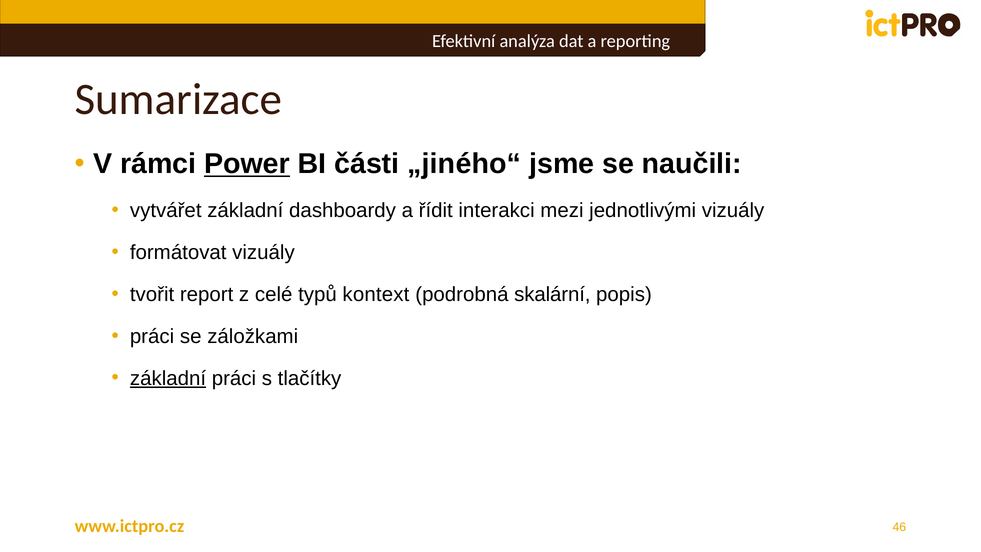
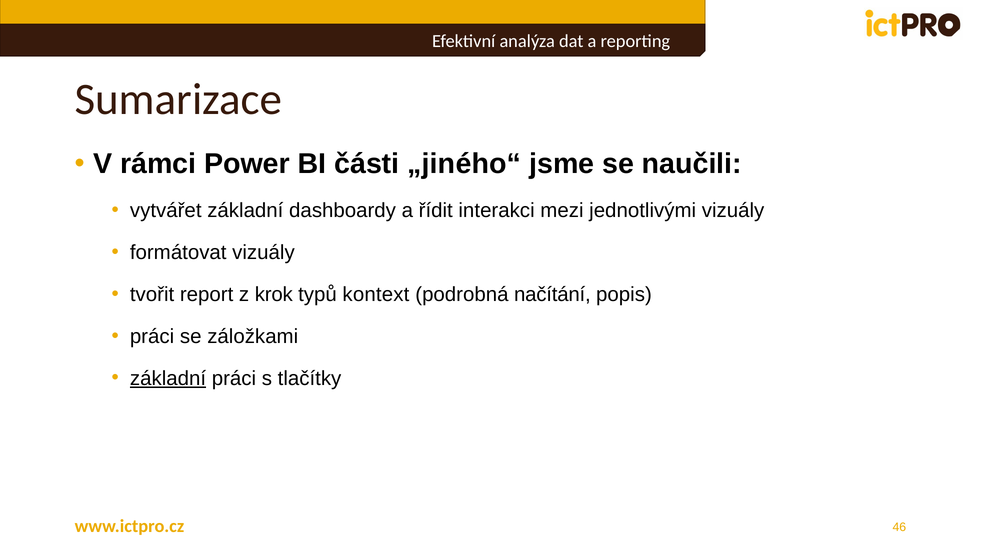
Power underline: present -> none (247, 164)
celé: celé -> krok (274, 294)
skalární: skalární -> načítání (552, 294)
